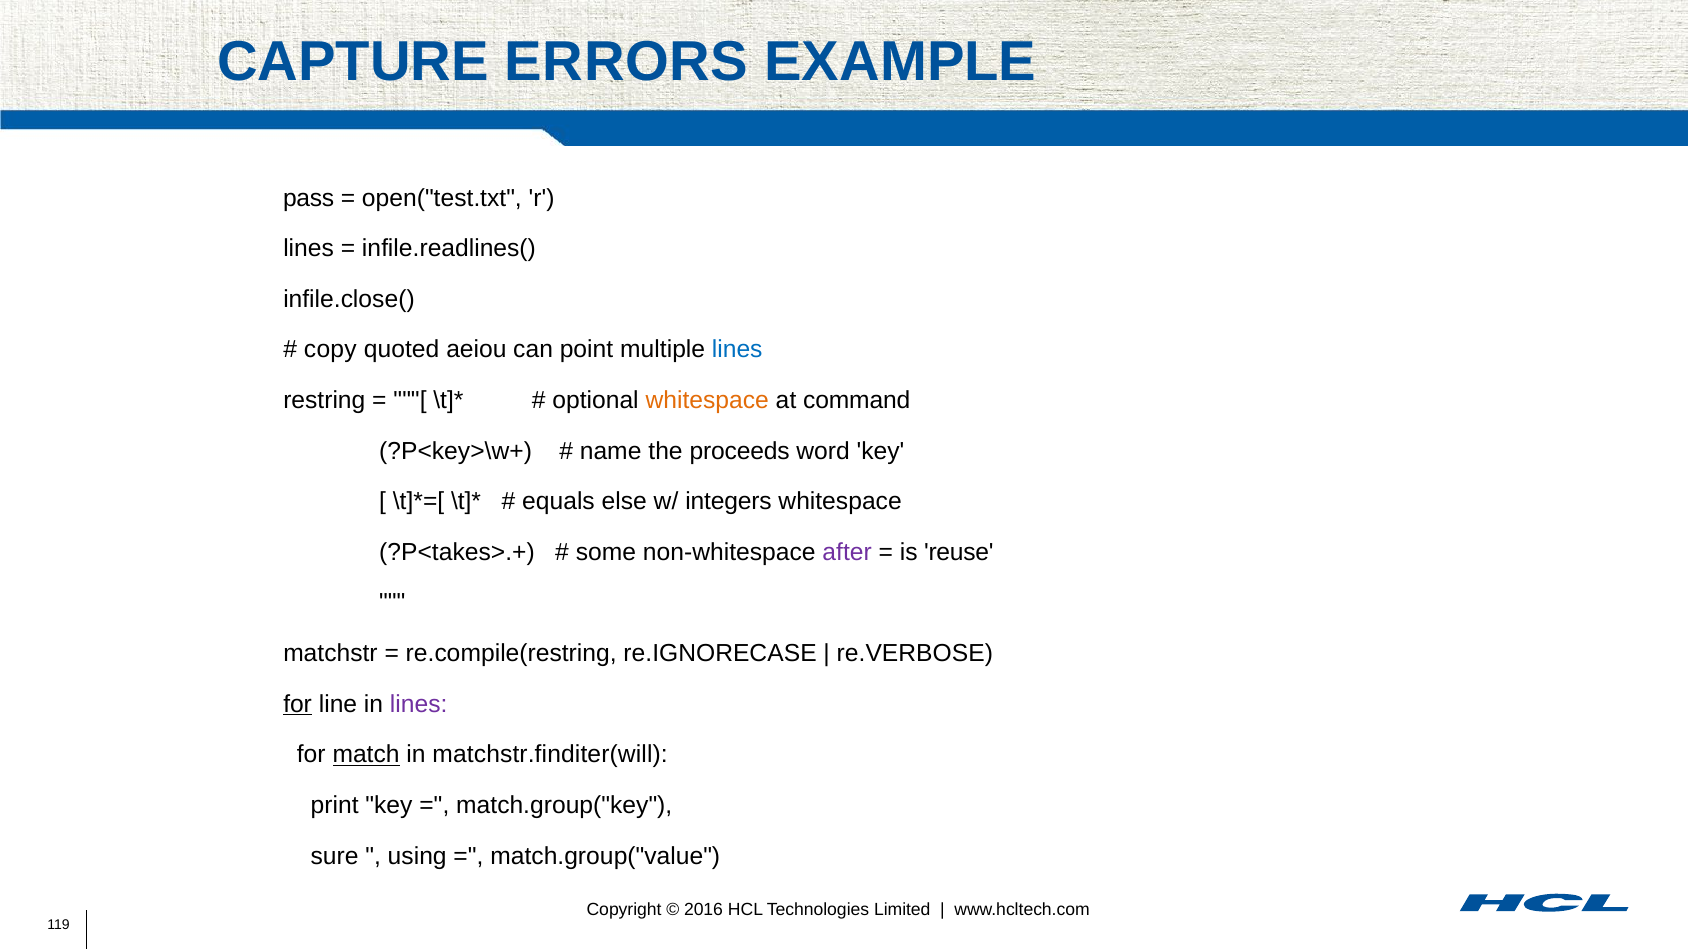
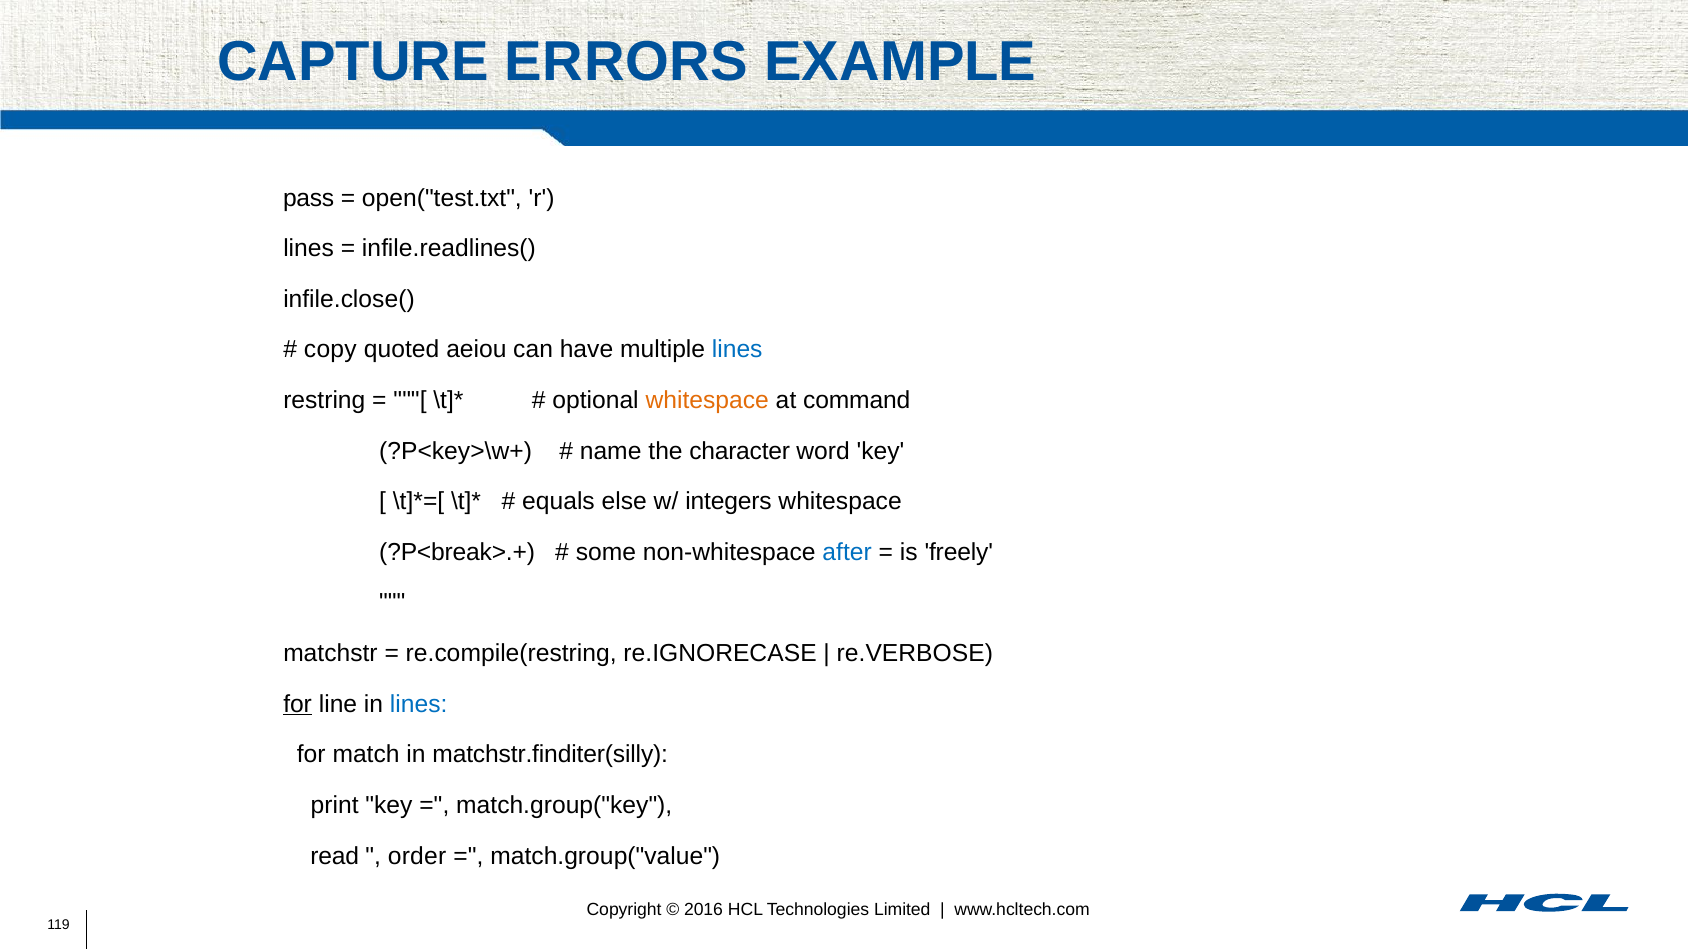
point: point -> have (587, 350)
proceeds: proceeds -> character (740, 451)
?P<takes>.+: ?P<takes>.+ -> ?P<break>.+ (457, 552)
after colour: purple -> blue (847, 552)
reuse: reuse -> freely (959, 552)
lines colour: purple -> blue (419, 704)
match underline: present -> none (366, 755)
matchstr.finditer(will: matchstr.finditer(will -> matchstr.finditer(silly (550, 755)
sure: sure -> read (335, 856)
using: using -> order (417, 856)
